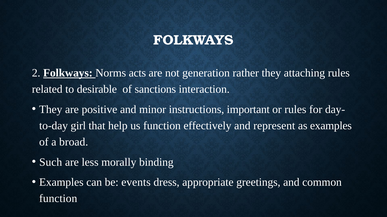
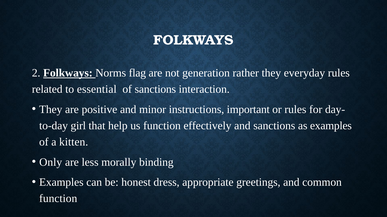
acts: acts -> flag (137, 73)
attaching: attaching -> everyday (304, 73)
desirable: desirable -> essential (97, 89)
and represent: represent -> sanctions (274, 126)
broad: broad -> kitten (74, 142)
Such: Such -> Only (51, 163)
events: events -> honest (136, 183)
